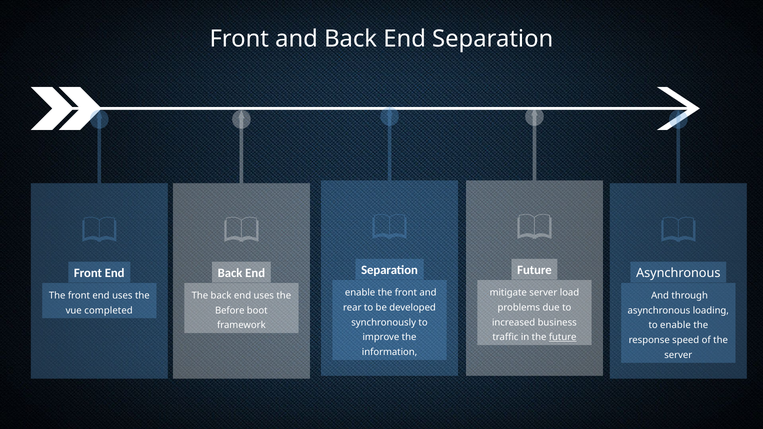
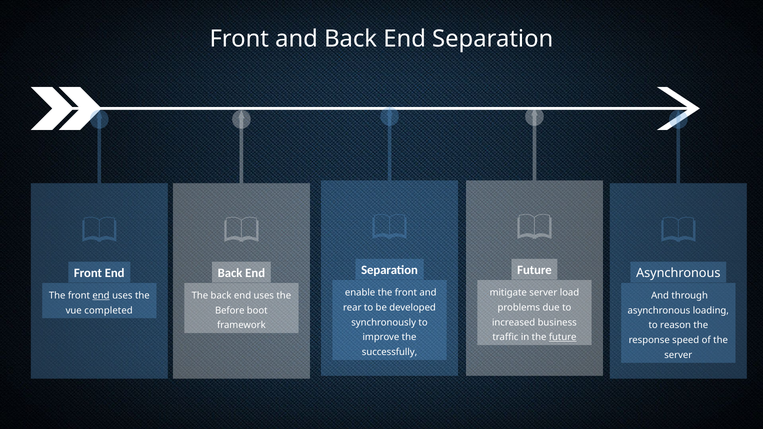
end underline: none -> present (101, 296)
to enable: enable -> reason (676, 325)
information: information -> successfully (390, 352)
